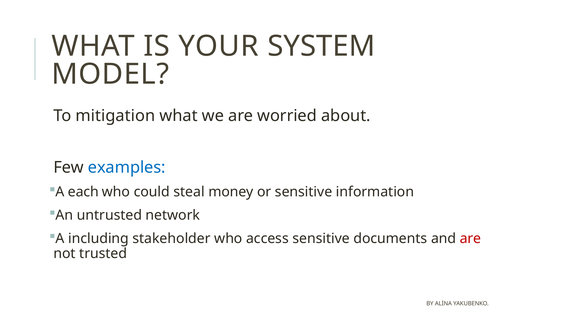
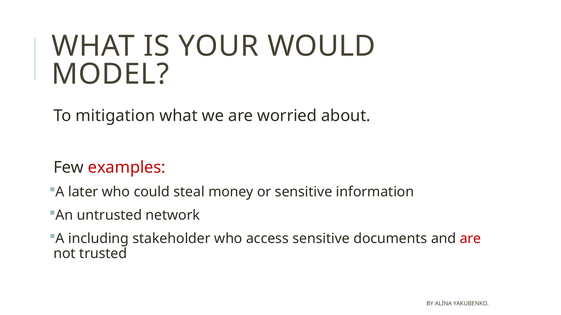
SYSTEM: SYSTEM -> WOULD (321, 46)
examples colour: blue -> red (127, 168)
each: each -> later (83, 192)
